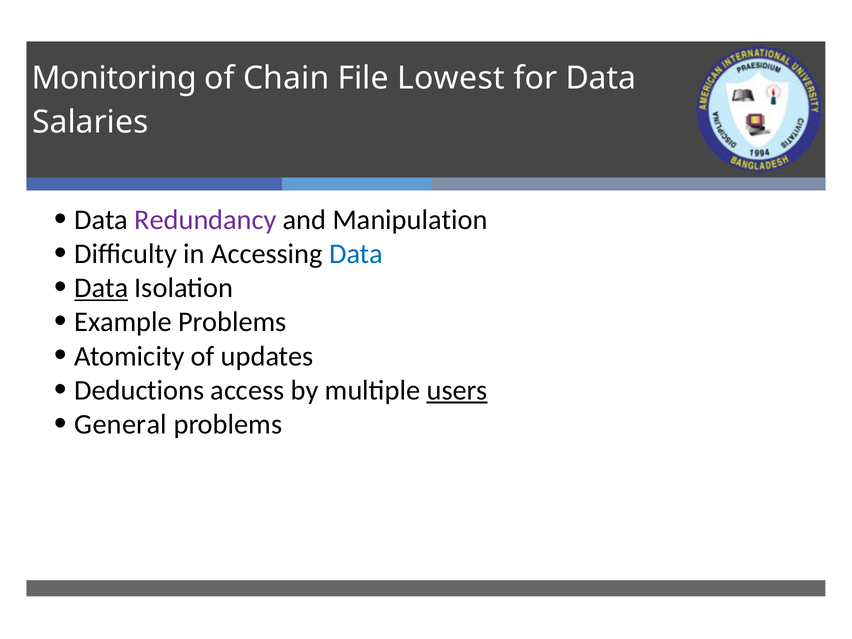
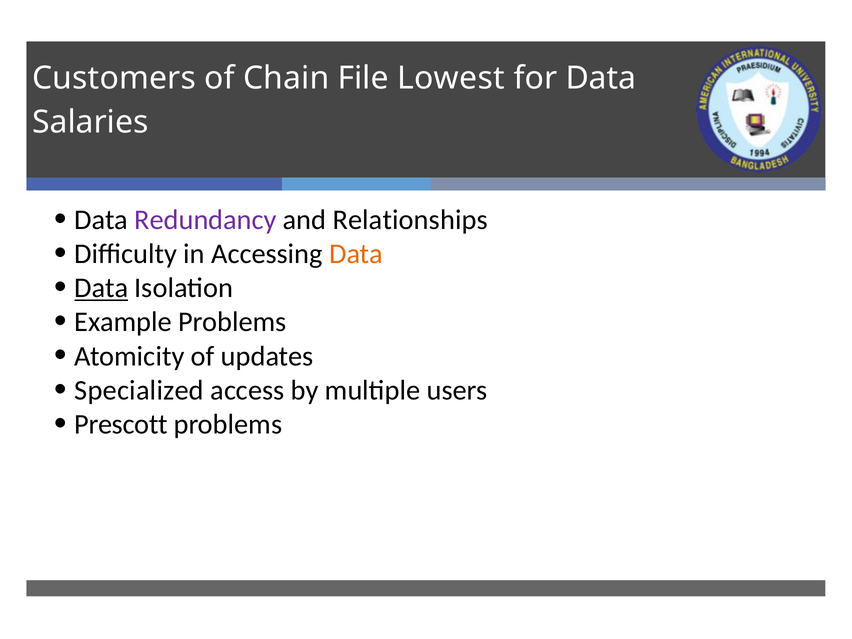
Monitoring: Monitoring -> Customers (114, 78)
Manipulation: Manipulation -> Relationships (410, 220)
Data colour: blue -> orange (356, 254)
Deductions: Deductions -> Specialized (139, 390)
users underline: present -> none (457, 390)
General: General -> Prescott (121, 424)
